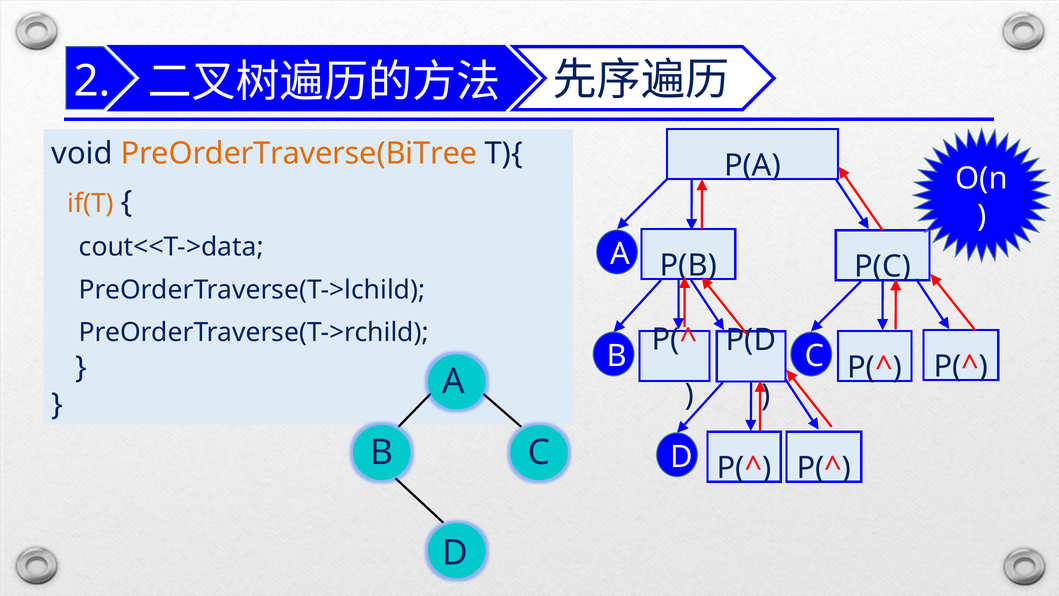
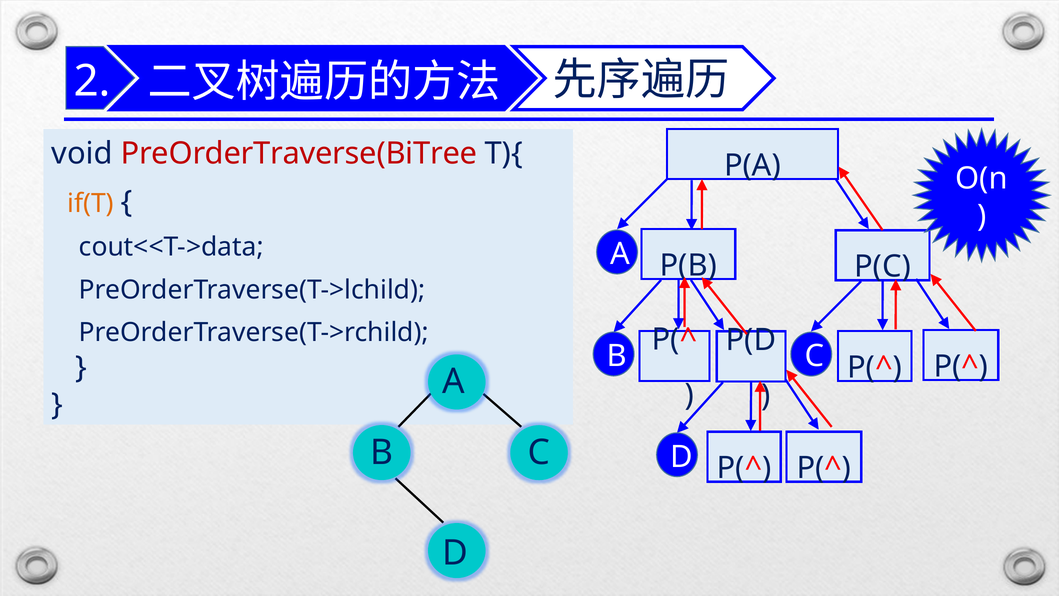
PreOrderTraverse(BiTree colour: orange -> red (299, 154)
